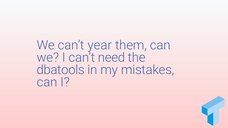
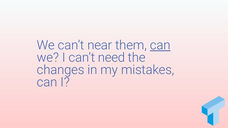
year: year -> near (100, 45)
can underline: none -> present (160, 45)
dbatools: dbatools -> changes (61, 70)
